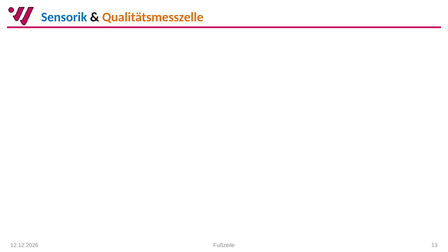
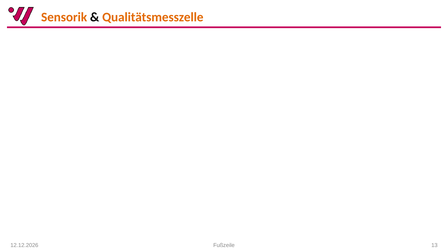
Sensorik colour: blue -> orange (64, 17)
